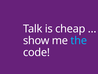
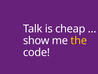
the colour: light blue -> yellow (79, 40)
